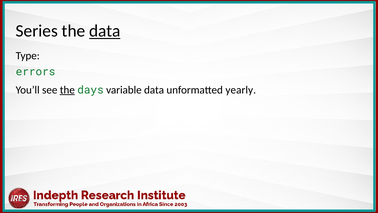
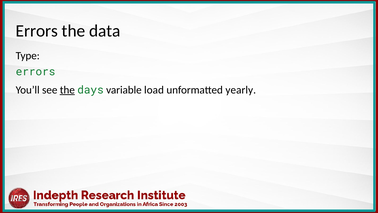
Series: Series -> Errors (37, 31)
data underline: present -> none (105, 31)
variable data: data -> load (154, 90)
